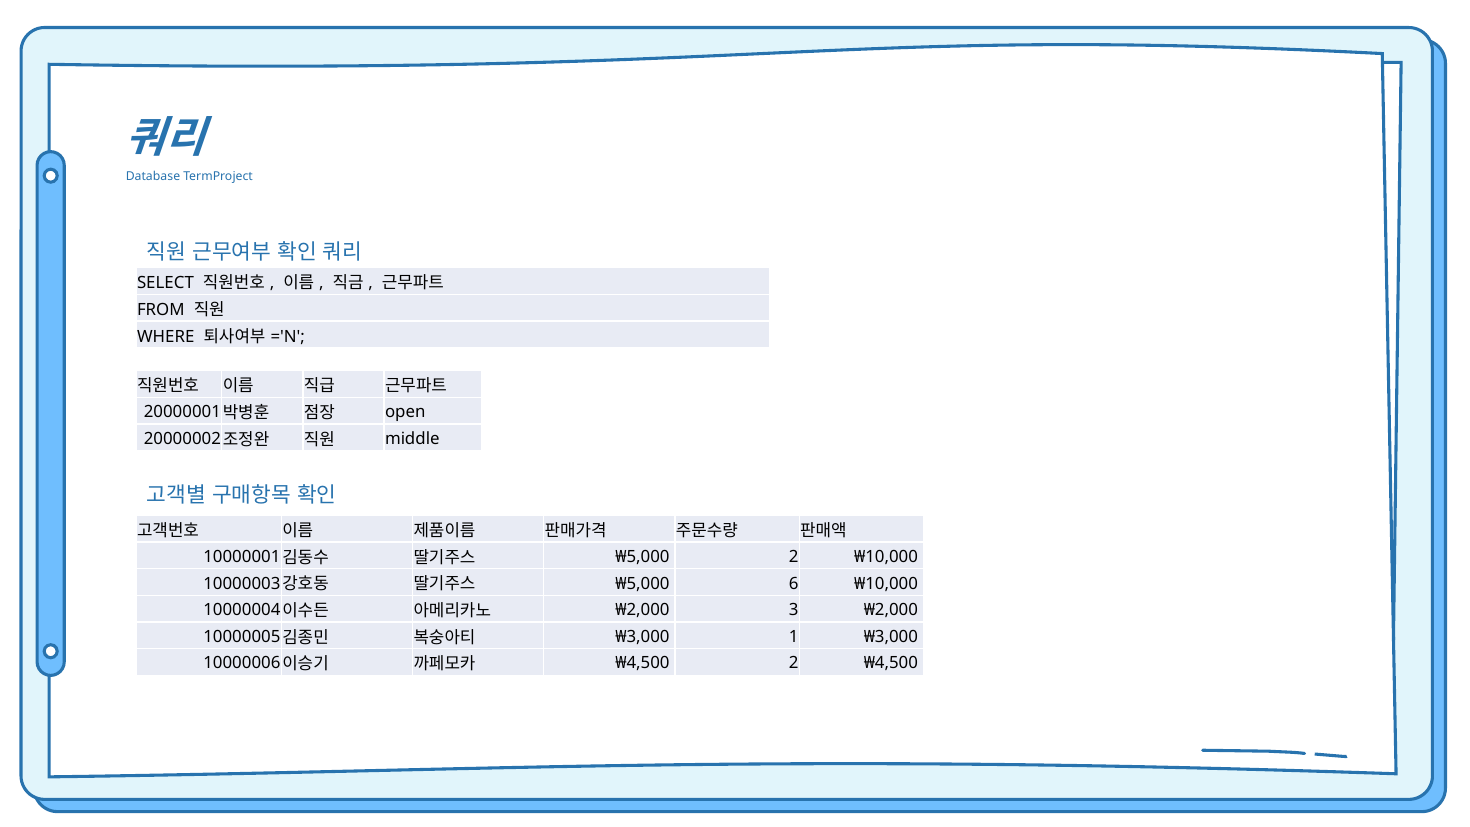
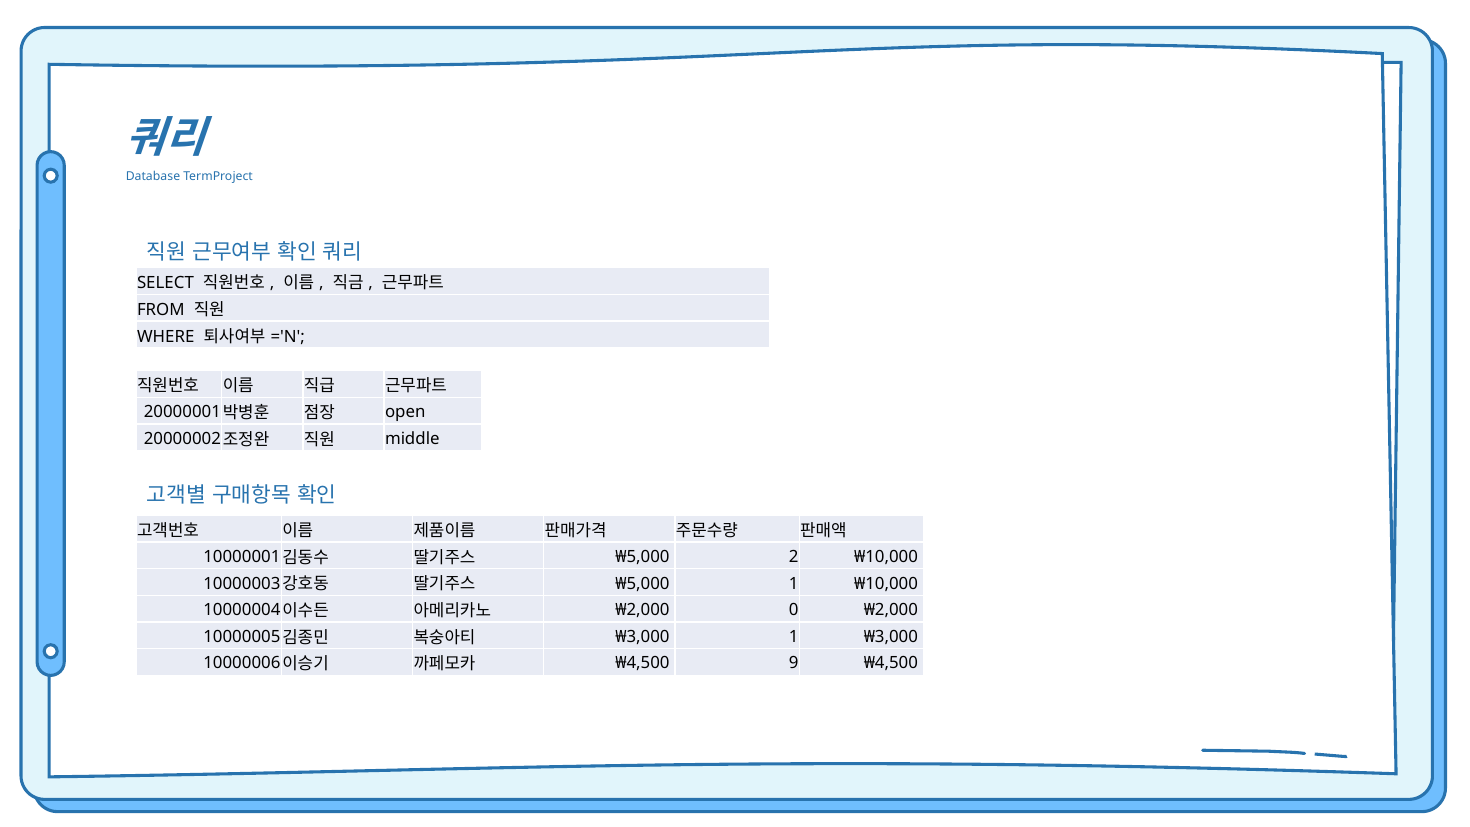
₩5,000 6: 6 -> 1 (794, 583)
3: 3 -> 0 (794, 610)
₩4,500 2: 2 -> 9 (794, 663)
